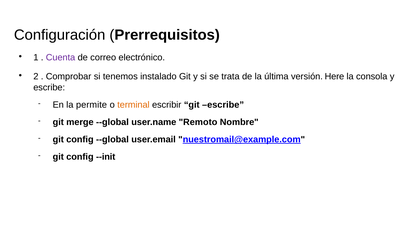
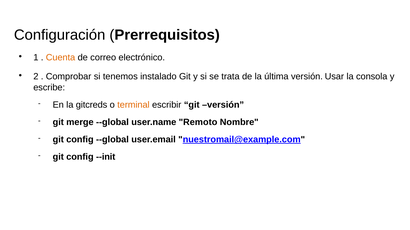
Cuenta colour: purple -> orange (61, 58)
Here: Here -> Usar (334, 77)
permite: permite -> gitcreds (92, 105)
git escribe: escribe -> versión (223, 105)
